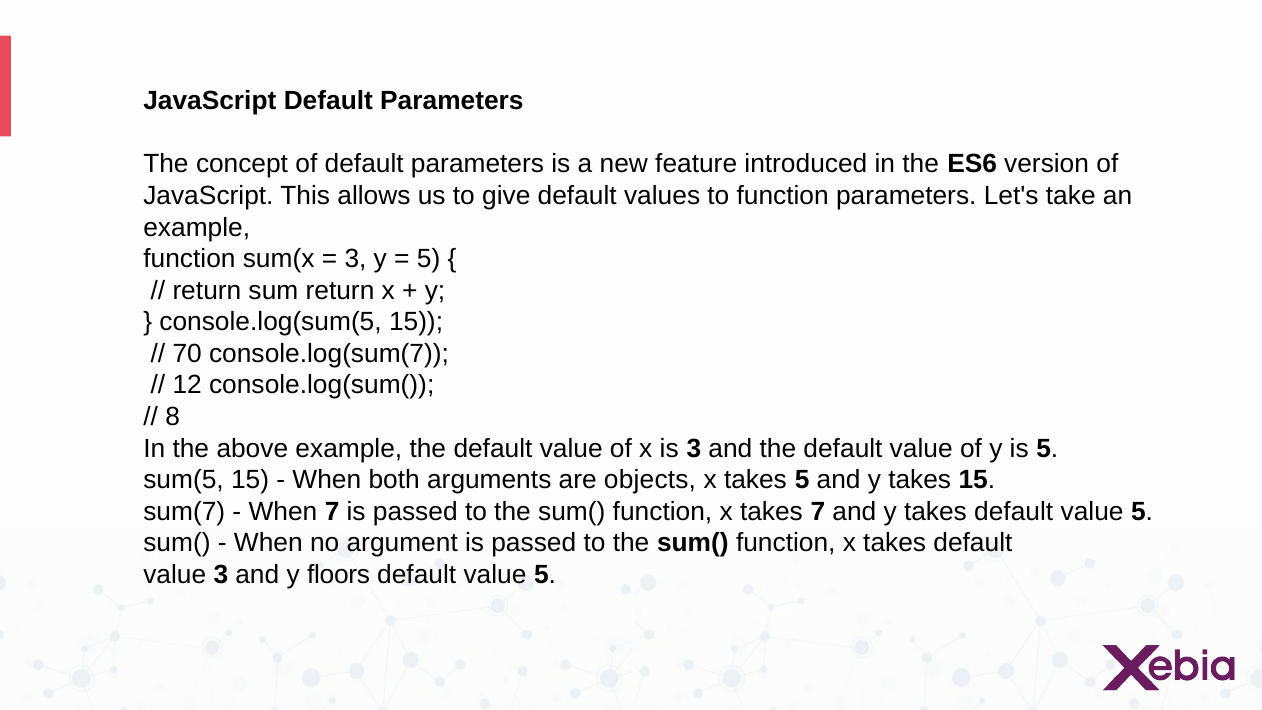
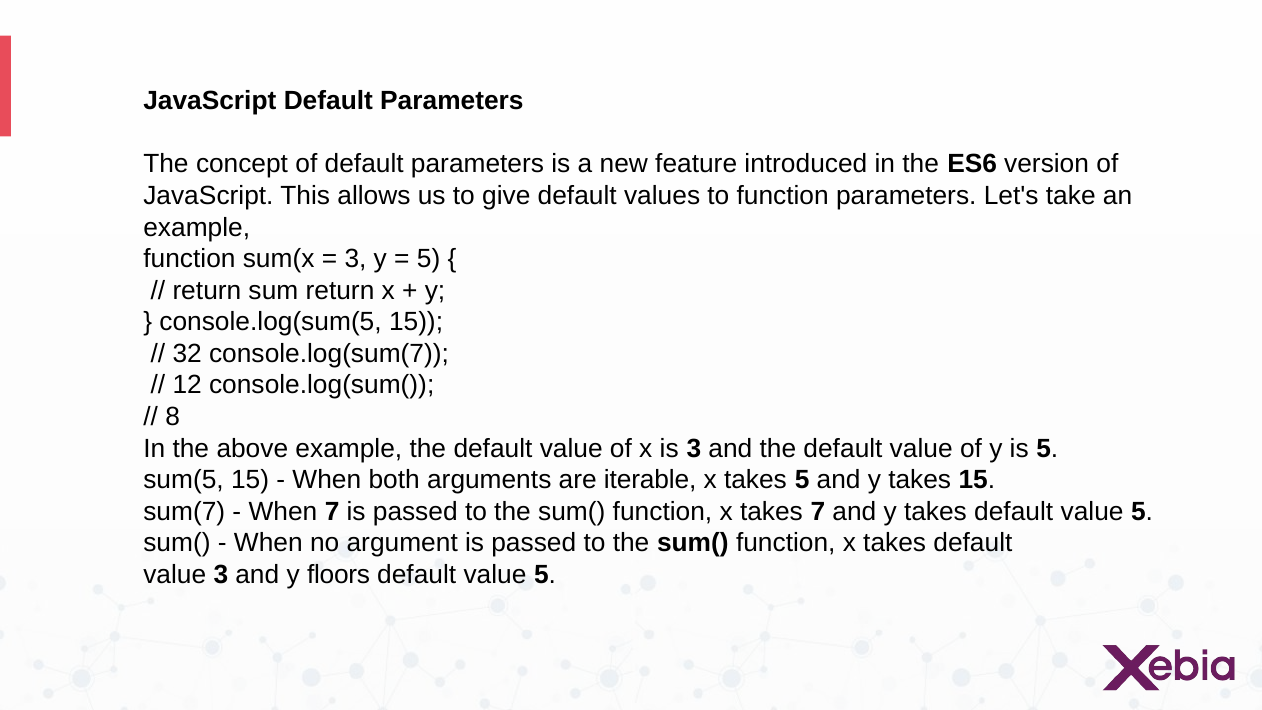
70: 70 -> 32 (187, 354)
objects: objects -> iterable (650, 480)
